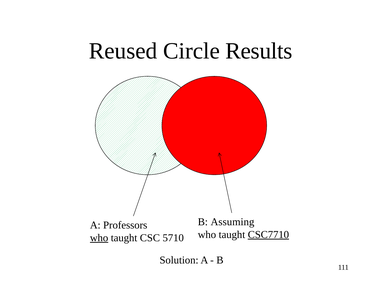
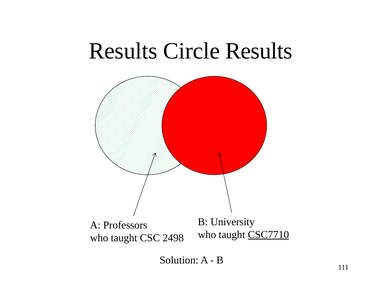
Reused: Reused -> Results (123, 51)
Assuming: Assuming -> University (233, 222)
who underline: present -> none (99, 238)
5710: 5710 -> 2498 (173, 238)
